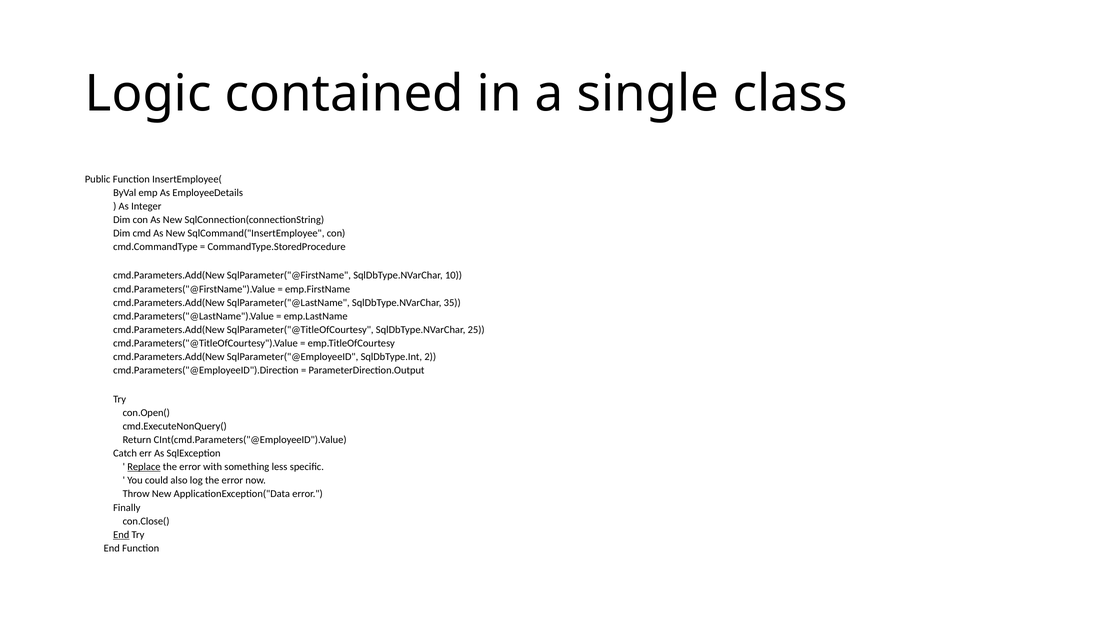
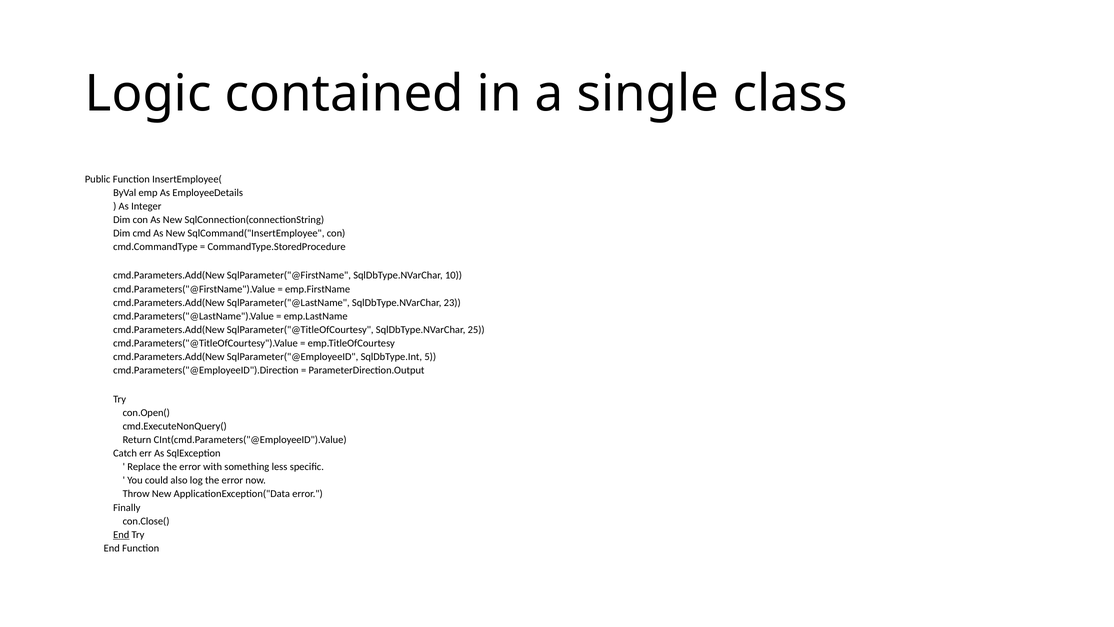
35: 35 -> 23 (452, 302)
2: 2 -> 5 (430, 357)
Replace underline: present -> none (144, 467)
